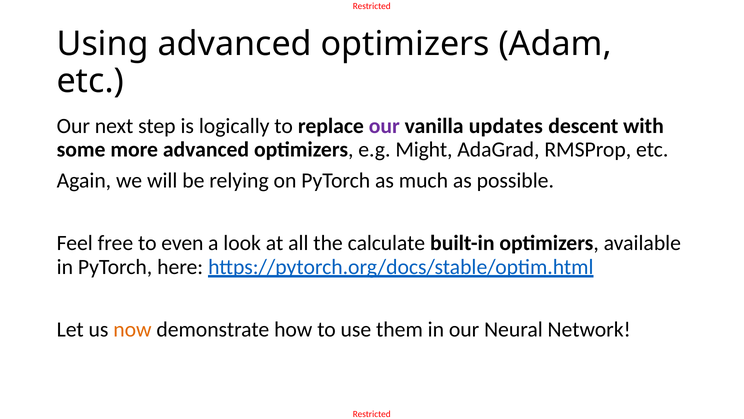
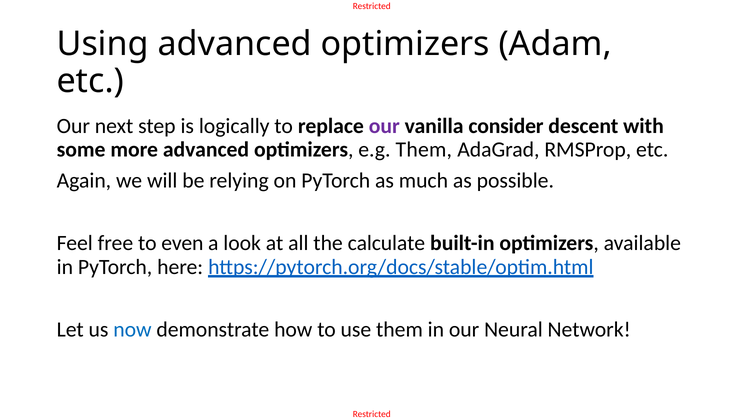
updates: updates -> consider (506, 126)
e.g Might: Might -> Them (424, 149)
now colour: orange -> blue (132, 329)
